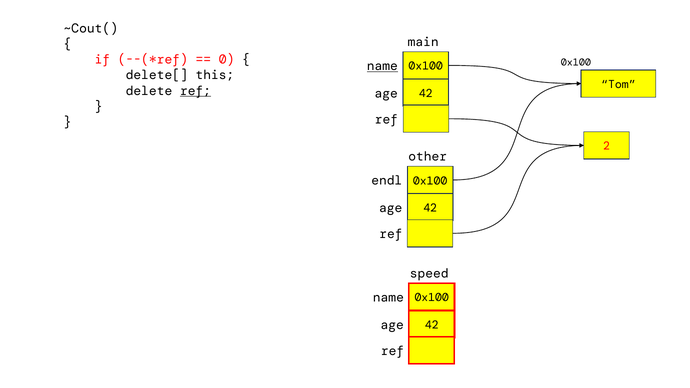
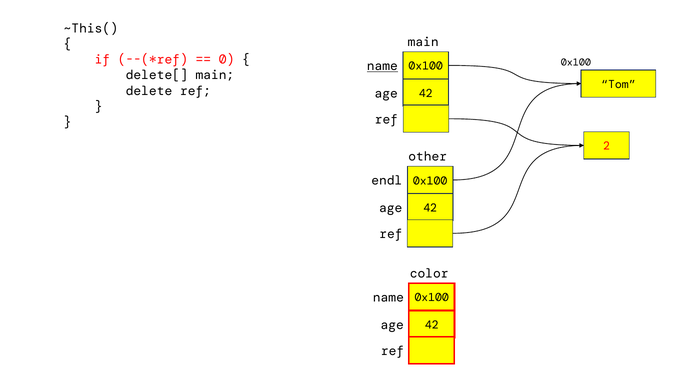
~Cout(: ~Cout( -> ~This( (91, 29)
delete[ this: this -> main (215, 75)
ref underline: present -> none (196, 91)
speed: speed -> color (429, 274)
